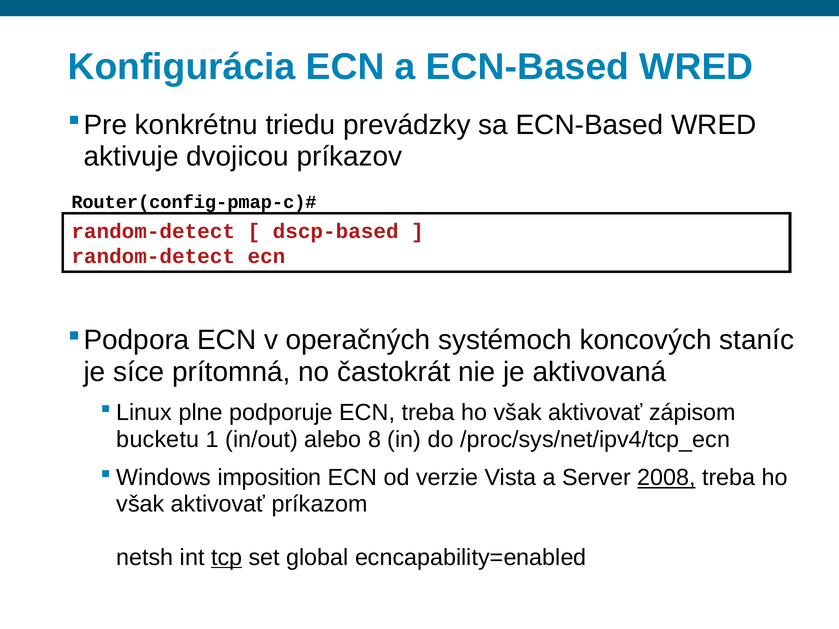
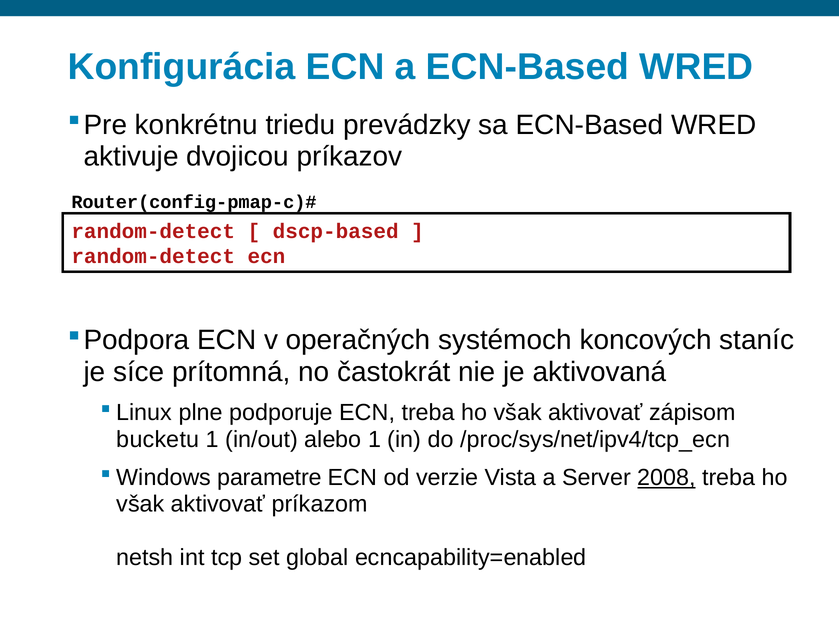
alebo 8: 8 -> 1 (374, 440)
imposition: imposition -> parametre (270, 478)
tcp underline: present -> none (227, 558)
